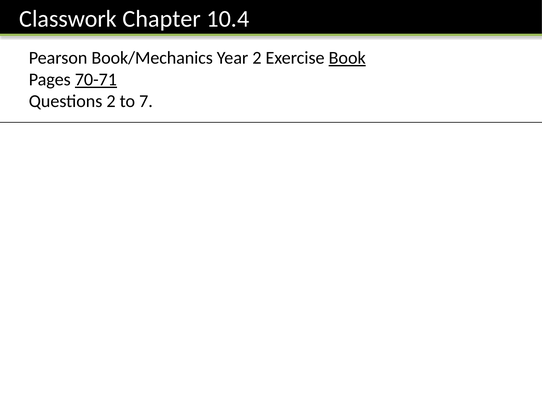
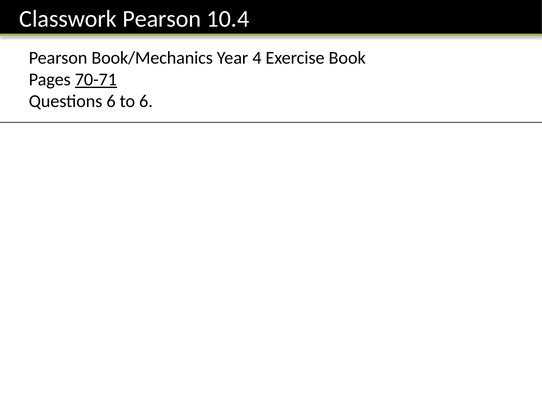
Classwork Chapter: Chapter -> Pearson (162, 19)
Year 2: 2 -> 4 (257, 58)
Book underline: present -> none (347, 58)
Questions 2: 2 -> 6 (111, 101)
to 7: 7 -> 6 (146, 101)
